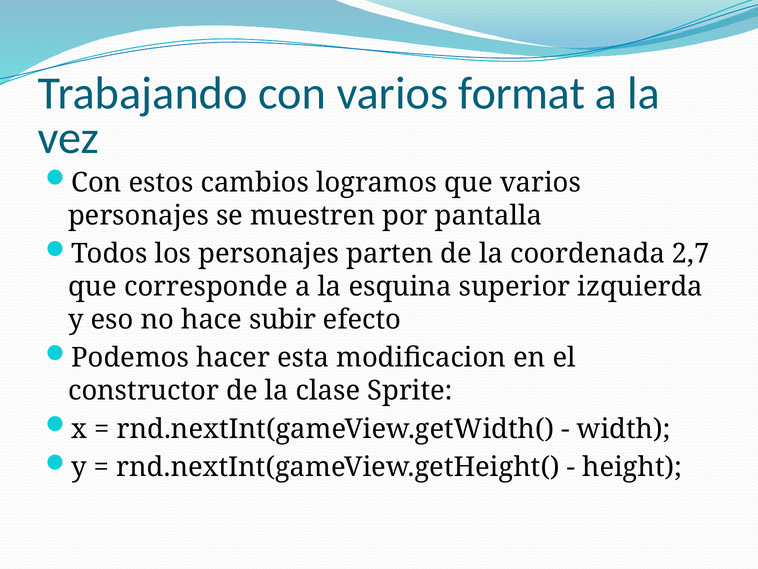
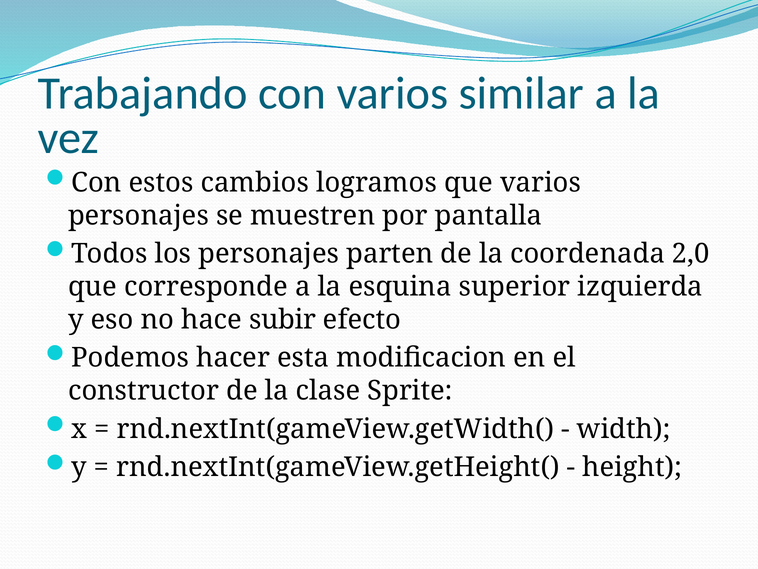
format: format -> similar (521, 93)
2,7: 2,7 -> 2,0 (691, 254)
